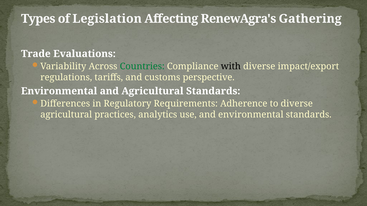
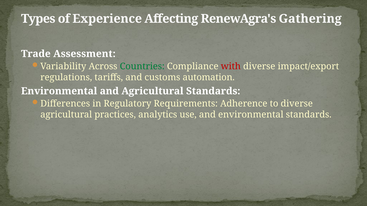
Legislation: Legislation -> Experience (107, 19)
Evaluations: Evaluations -> Assessment (84, 54)
with colour: black -> red (231, 66)
perspective: perspective -> automation (209, 77)
